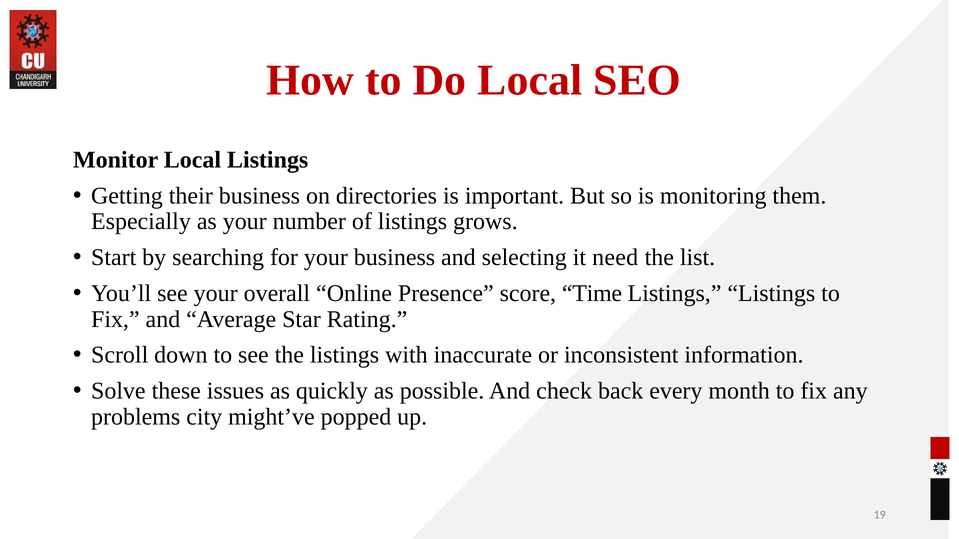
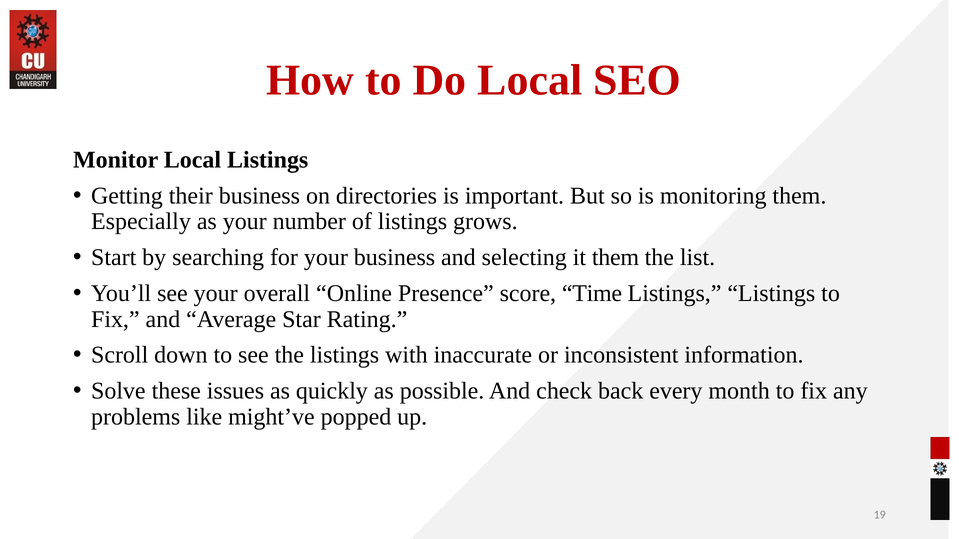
it need: need -> them (615, 258)
city: city -> like (204, 417)
